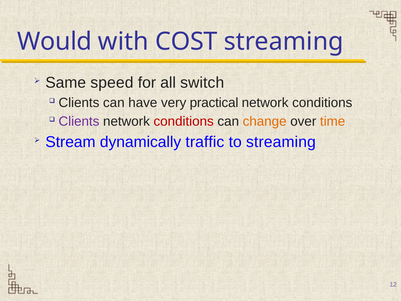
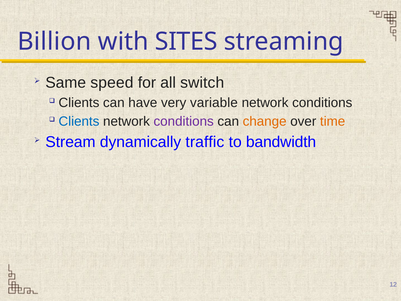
Would: Would -> Billion (54, 41)
COST: COST -> SITES (186, 41)
practical: practical -> variable (214, 103)
Clients colour: purple -> blue (79, 121)
conditions colour: red -> purple (184, 121)
to streaming: streaming -> bandwidth (281, 142)
